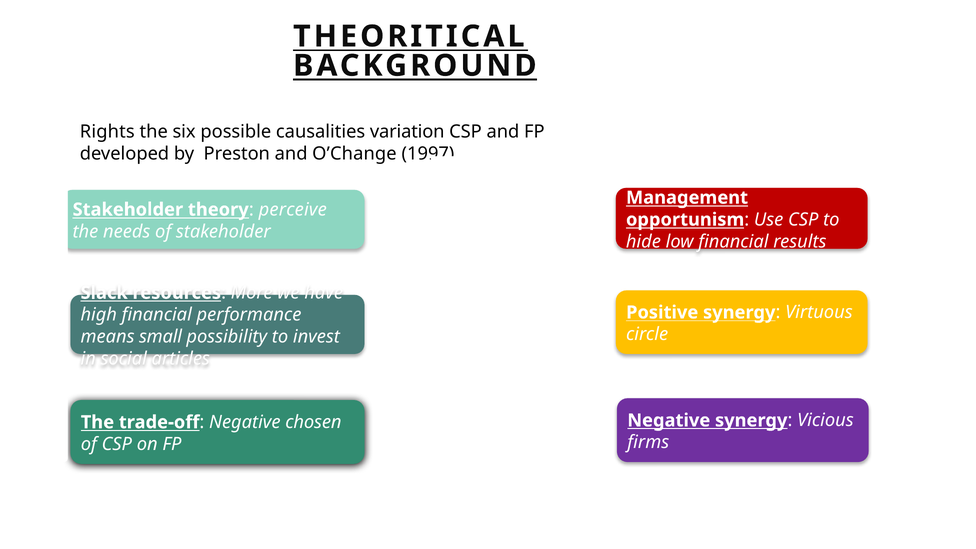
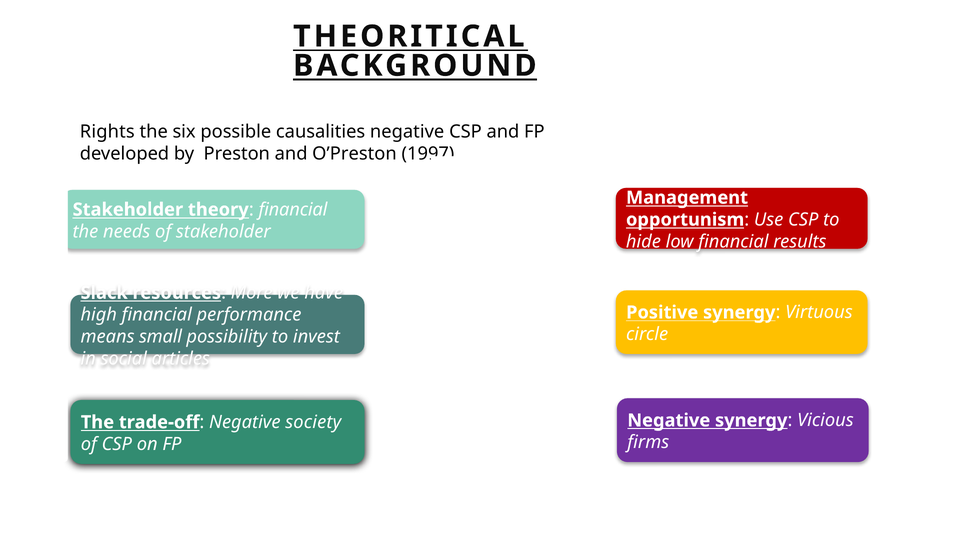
causalities variation: variation -> negative (407, 132)
O’Change: O’Change -> O’Preston (355, 154)
perceive: perceive -> financial (293, 210)
chosen: chosen -> society (313, 422)
